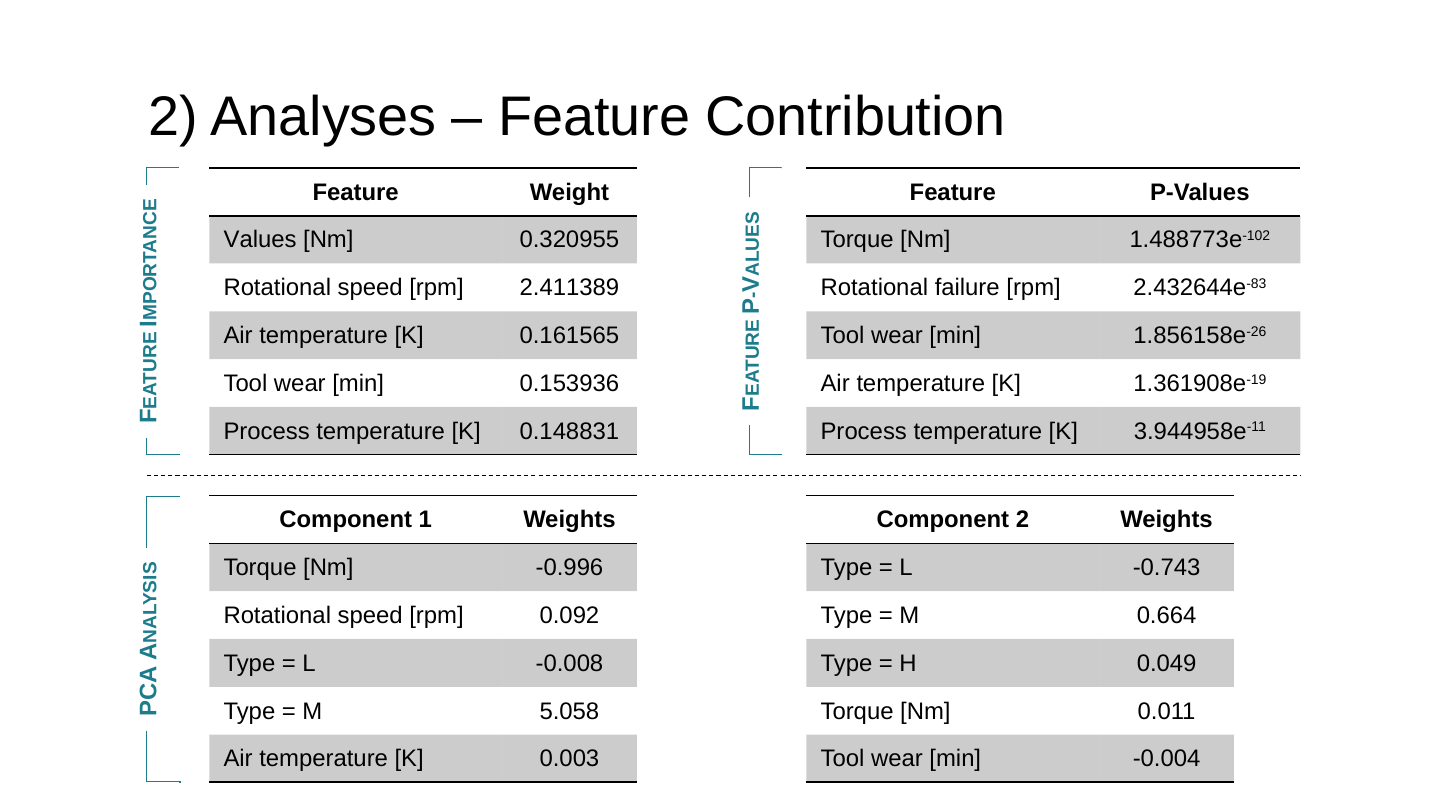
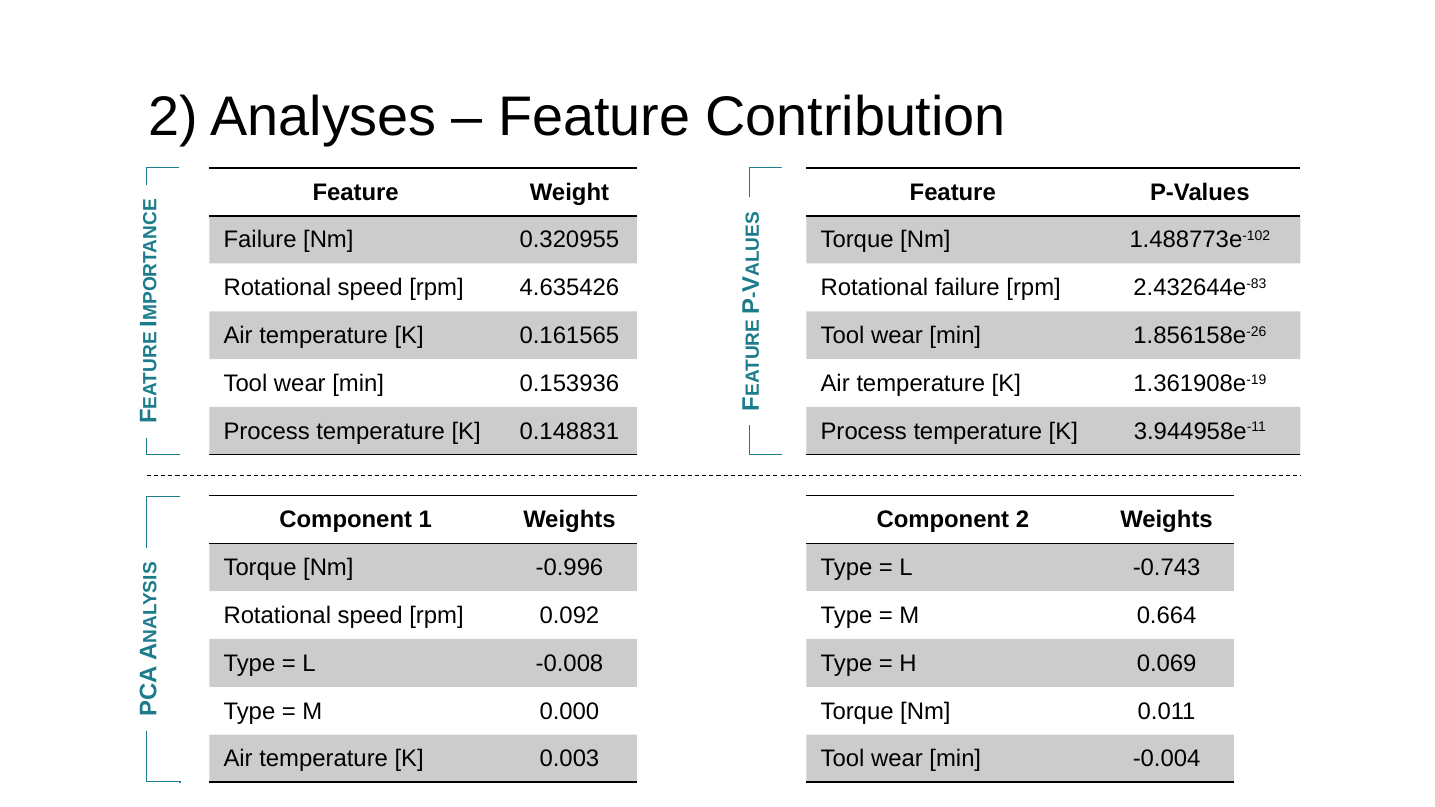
Values: Values -> Failure (260, 240)
2.411389: 2.411389 -> 4.635426 (569, 288)
0.049: 0.049 -> 0.069 (1167, 664)
5.058: 5.058 -> 0.000 (569, 711)
